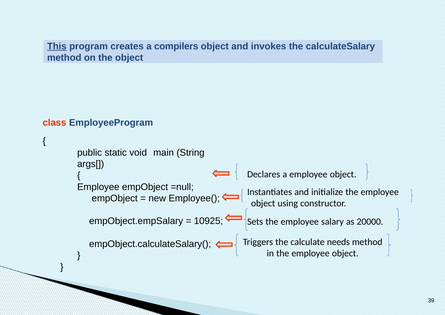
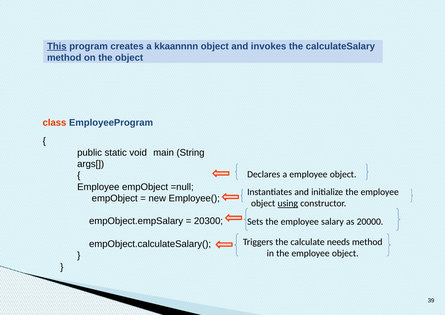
compilers: compilers -> kkaannnn (176, 46)
using underline: none -> present (288, 203)
10925: 10925 -> 20300 (208, 221)
